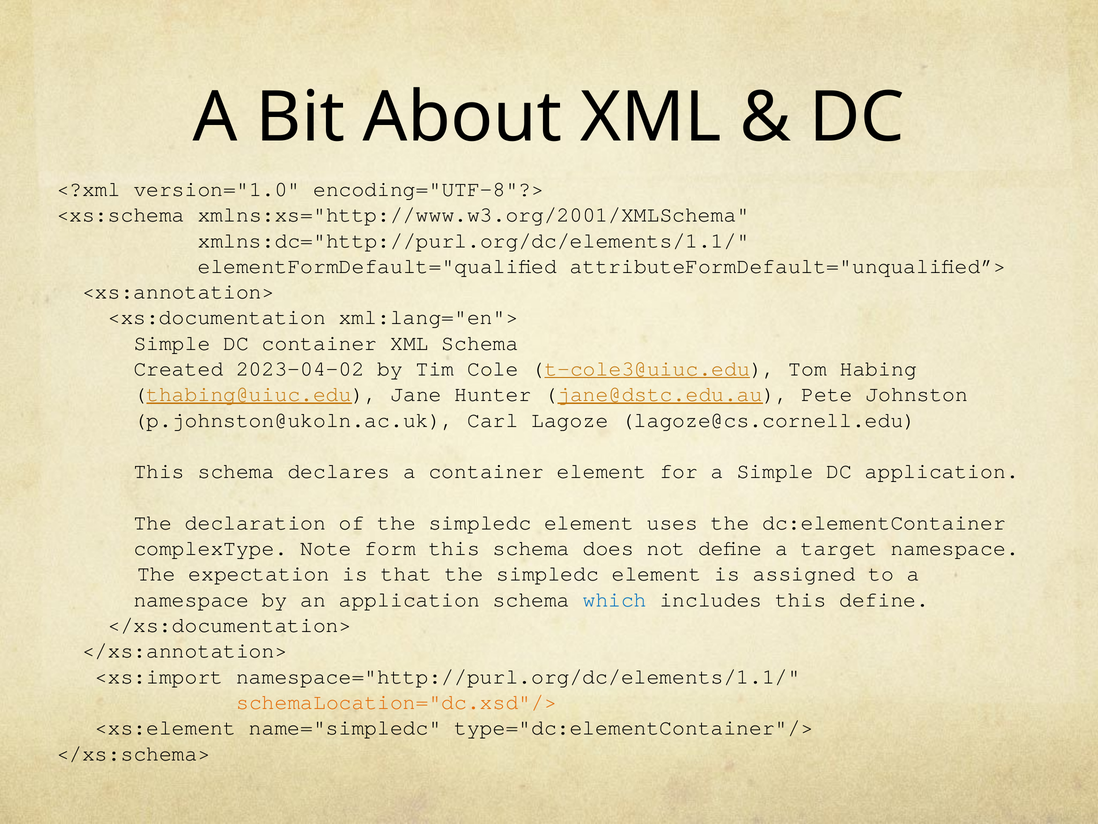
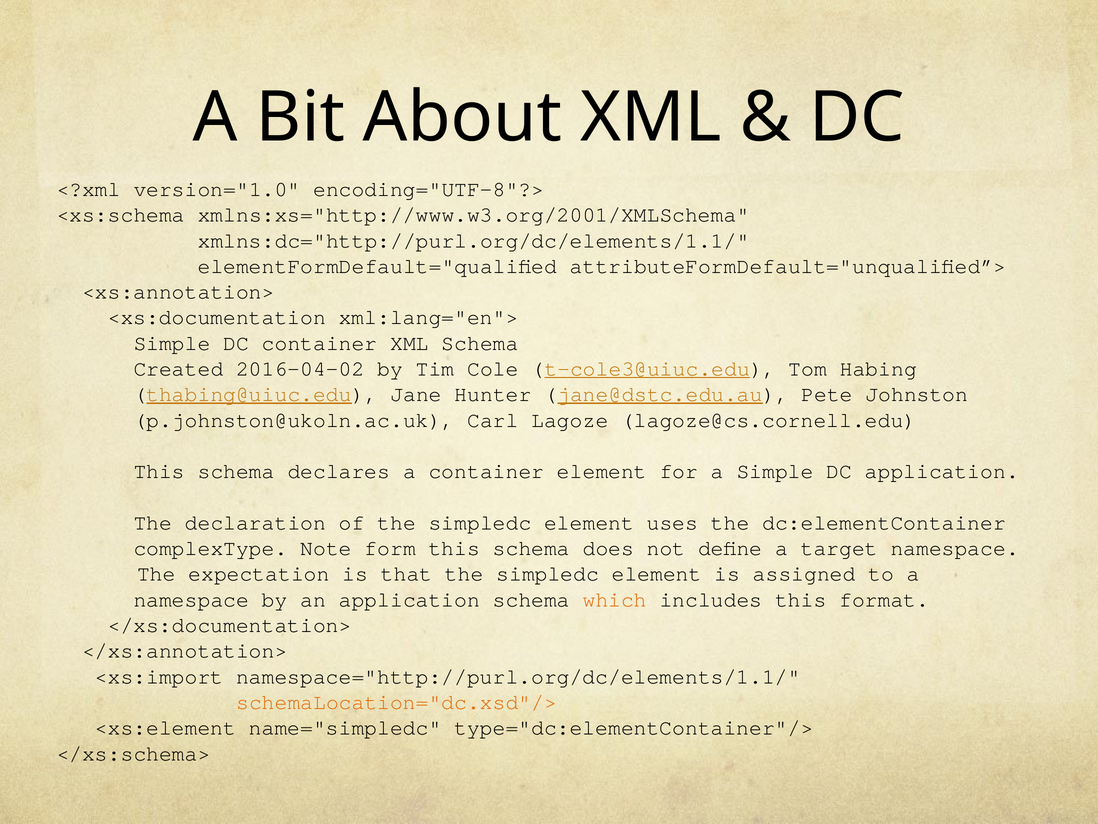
2023-04-02: 2023-04-02 -> 2016-04-02 (300, 369)
which colour: blue -> orange (615, 599)
this define: define -> format (884, 599)
